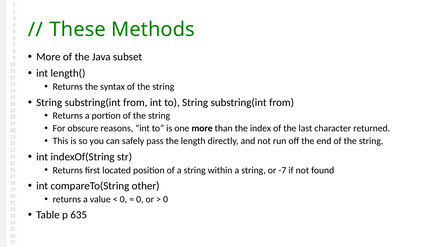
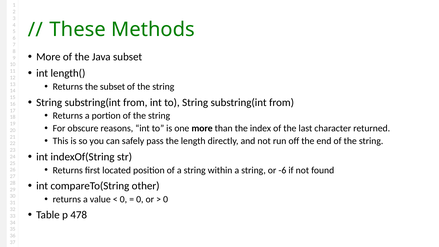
the syntax: syntax -> subset (113, 87)
-7: -7 -> -6 (282, 170)
635: 635 -> 478 (79, 215)
